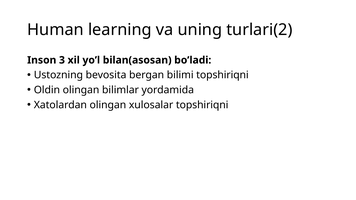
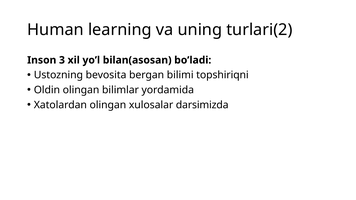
xulosalar topshiriqni: topshiriqni -> darsimizda (202, 105)
